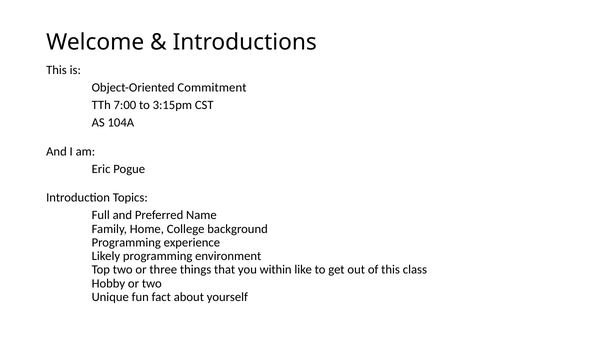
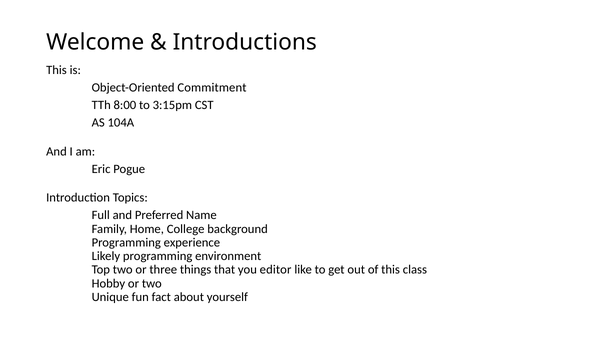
7:00: 7:00 -> 8:00 (125, 105)
within: within -> editor (276, 270)
